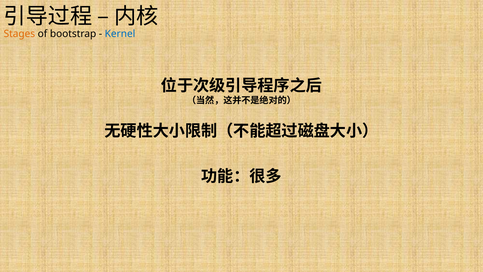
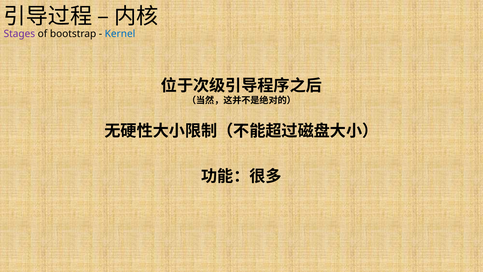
Stages colour: orange -> purple (19, 34)
